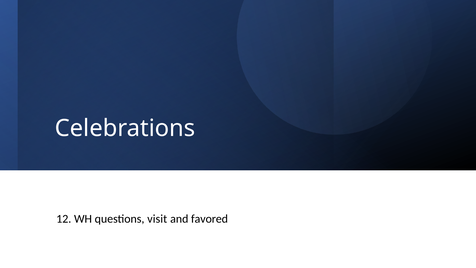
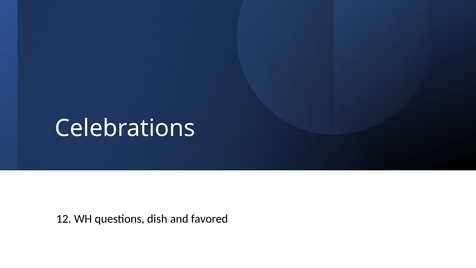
visit: visit -> dish (157, 219)
